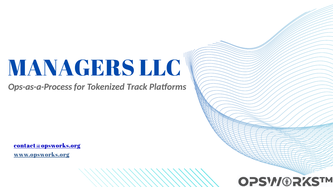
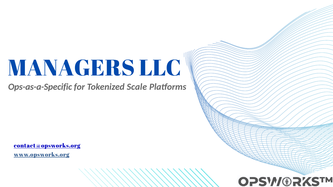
Ops-as-a-Process: Ops-as-a-Process -> Ops-as-a-Specific (40, 87)
Track: Track -> Scale (137, 87)
